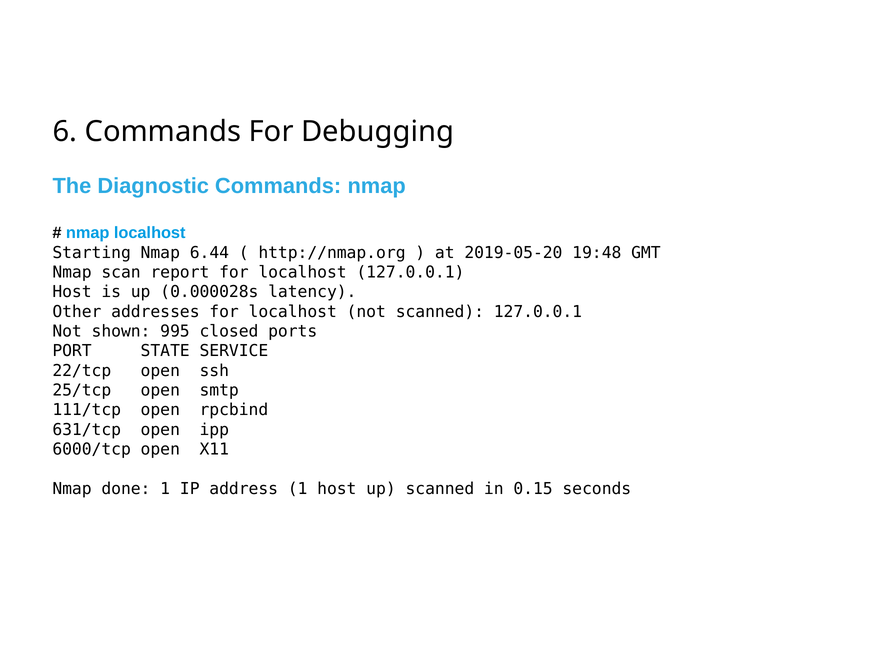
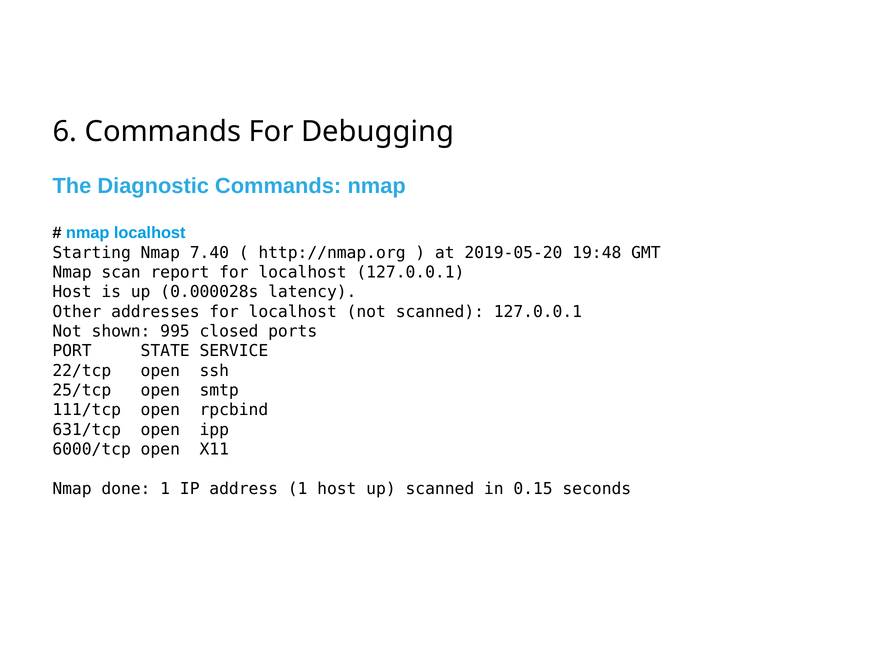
6.44: 6.44 -> 7.40 (209, 253)
